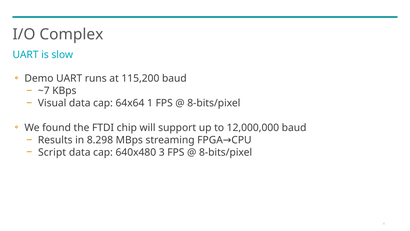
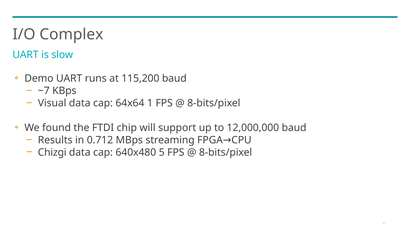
8.298: 8.298 -> 0.712 (100, 140)
Script: Script -> Chizgi (52, 152)
3: 3 -> 5 (162, 152)
